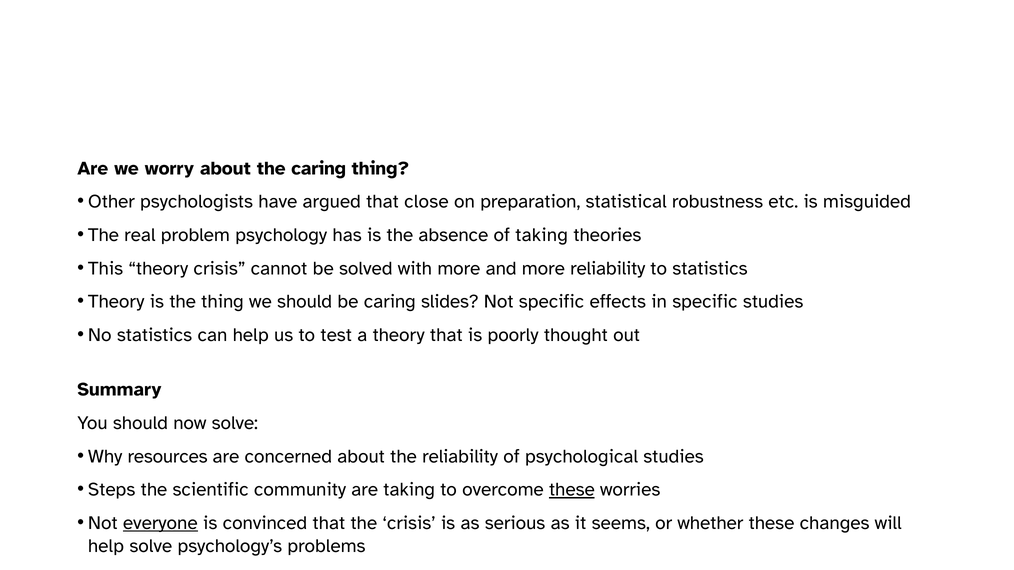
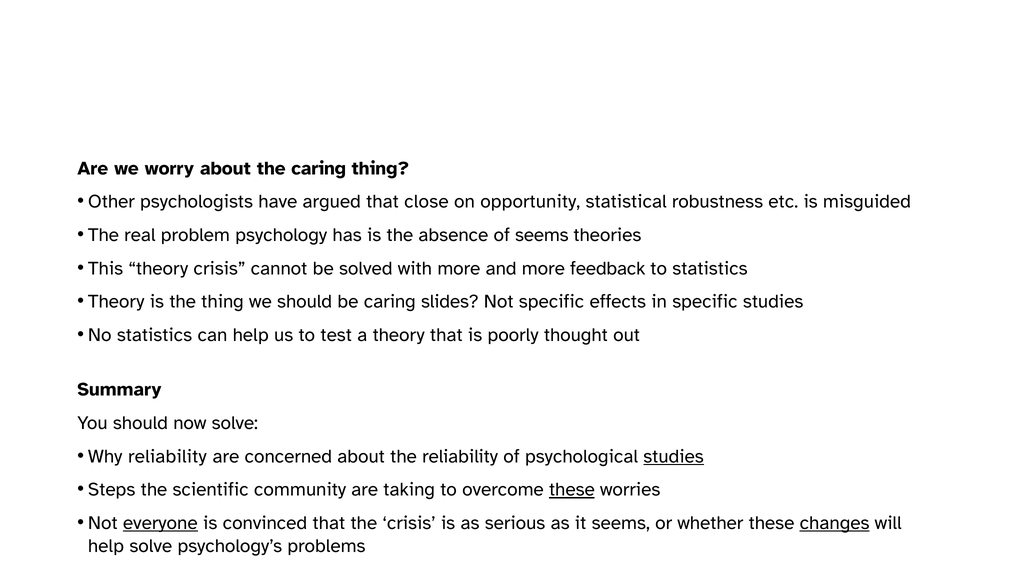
preparation: preparation -> opportunity (530, 202)
of taking: taking -> seems (542, 235)
more reliability: reliability -> feedback (608, 269)
Why resources: resources -> reliability (167, 457)
studies underline: none -> present (674, 457)
changes underline: none -> present (835, 523)
